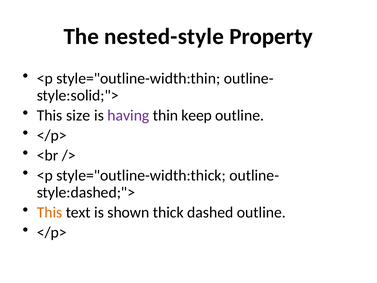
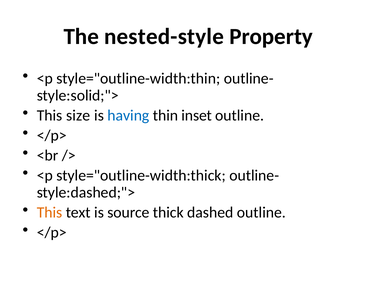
having colour: purple -> blue (128, 115)
keep: keep -> inset (197, 115)
shown: shown -> source (128, 212)
